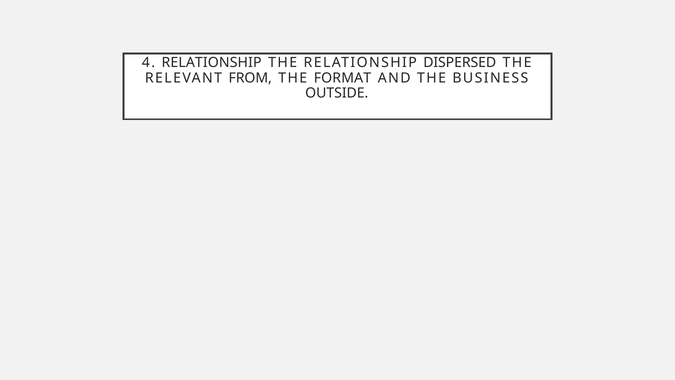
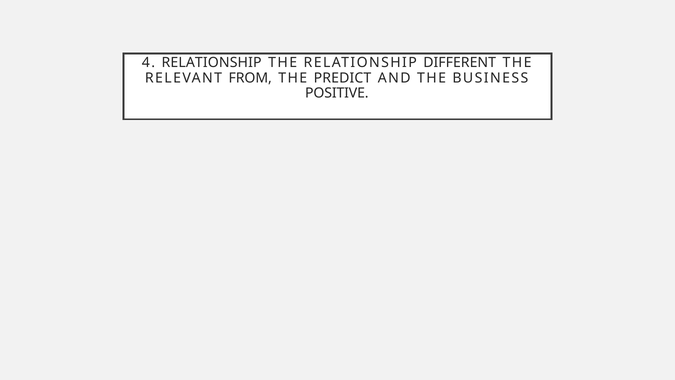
DISPERSED: DISPERSED -> DIFFERENT (460, 63)
FORMAT: FORMAT -> PREDICT (342, 78)
OUTSIDE: OUTSIDE -> POSITIVE (337, 93)
